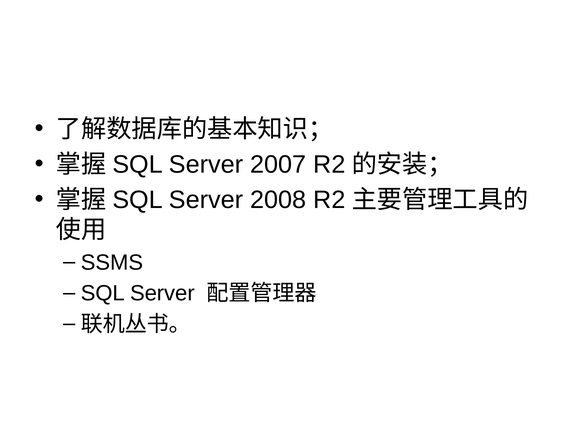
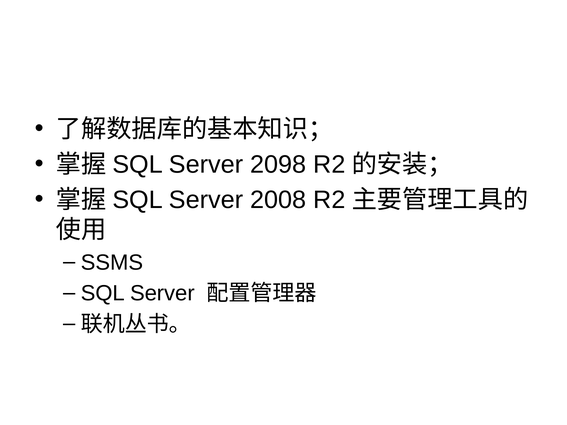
2007: 2007 -> 2098 (278, 165)
